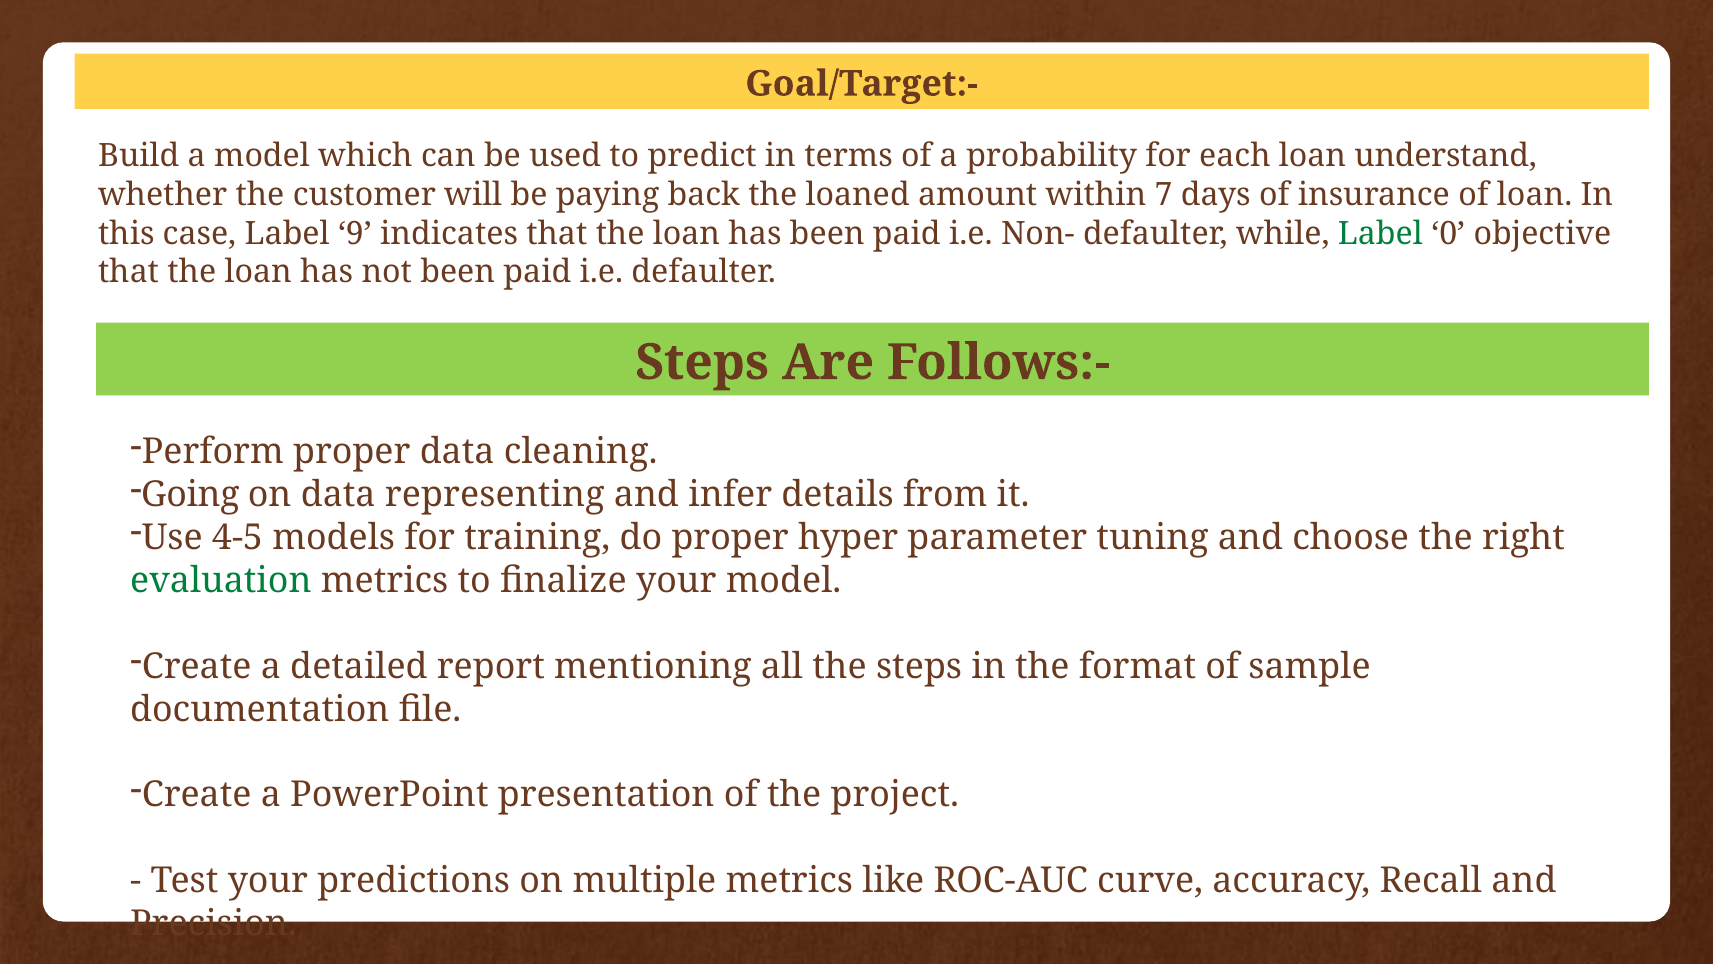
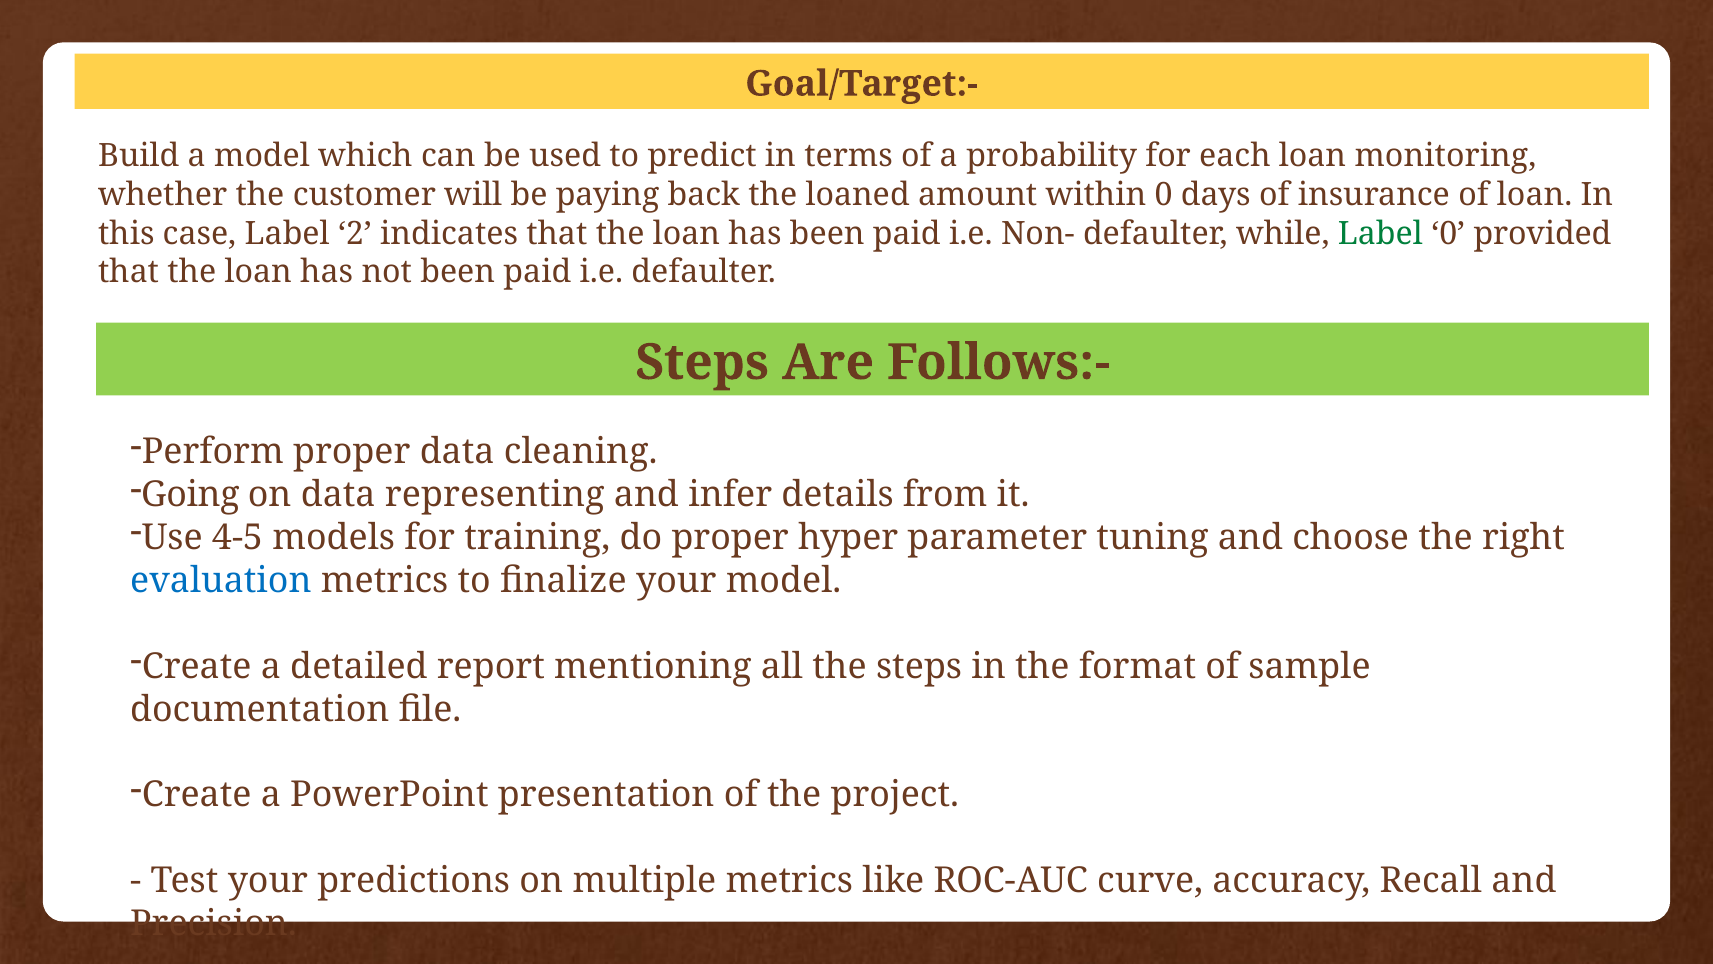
understand: understand -> monitoring (1445, 156)
within 7: 7 -> 0 (1164, 195)
9: 9 -> 2 (355, 233)
objective: objective -> provided (1542, 233)
evaluation colour: green -> blue (221, 581)
